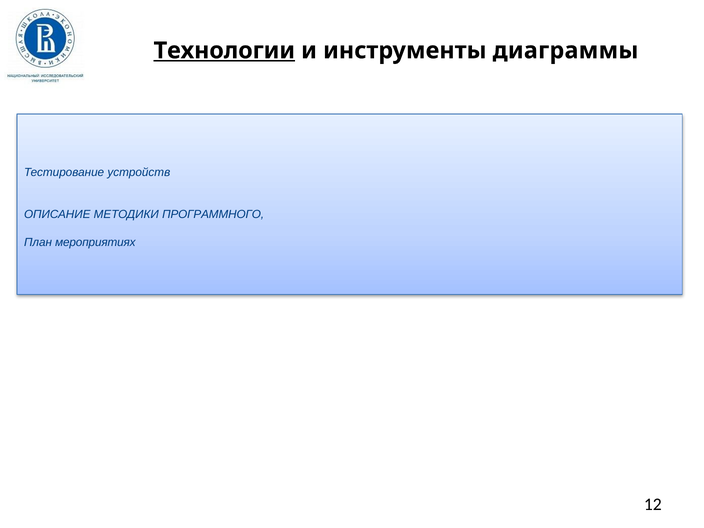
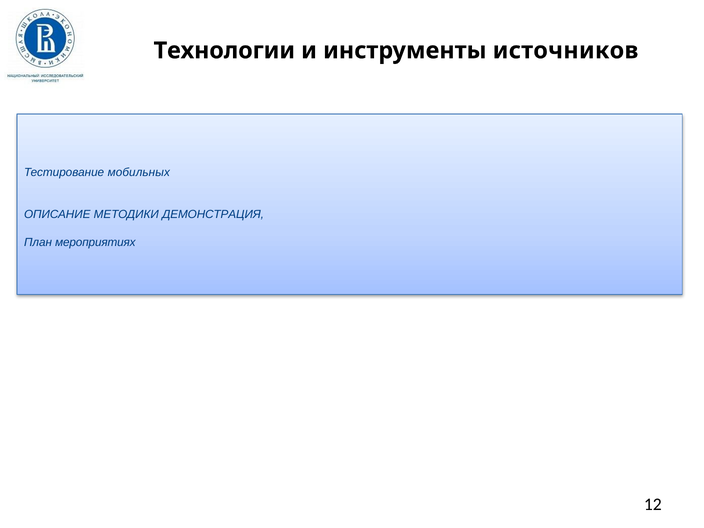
Технологии underline: present -> none (224, 51)
диаграммы: диаграммы -> источников (566, 51)
устройств: устройств -> мобильных (139, 172)
ПРОГРАММНОГО: ПРОГРАММНОГО -> ДЕМОНСТРАЦИЯ (213, 214)
